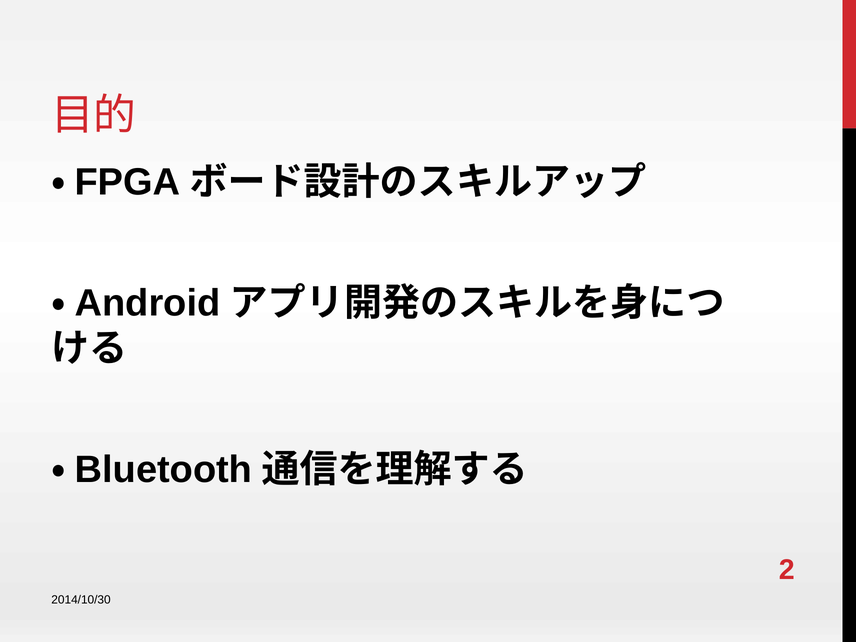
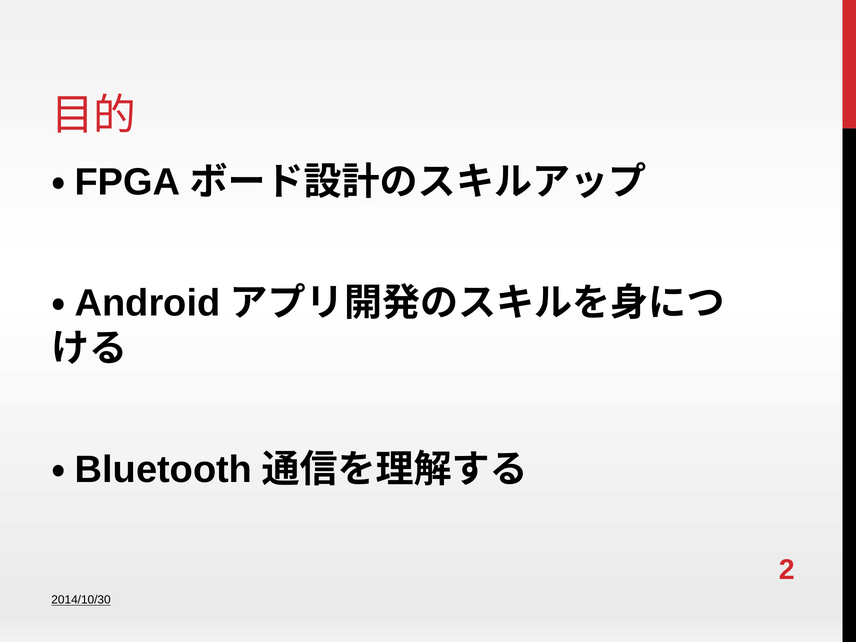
2014/10/30 underline: none -> present (81, 600)
